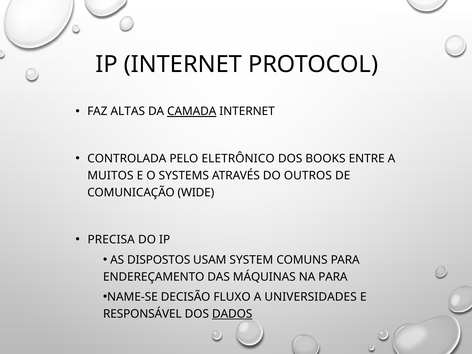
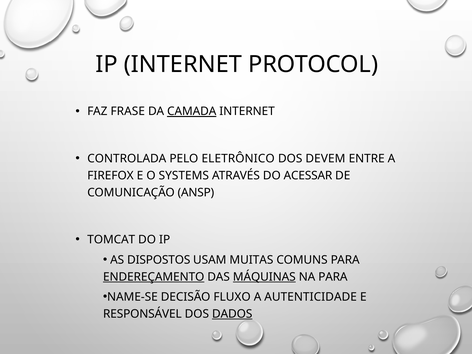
ALTAS: ALTAS -> FRASE (128, 111)
BOOKS: BOOKS -> DEVEM (325, 159)
MUITOS: MUITOS -> FIREFOX (110, 176)
OUTROS: OUTROS -> ACESSAR (308, 176)
WIDE: WIDE -> ANSP (196, 192)
PRECISA: PRECISA -> TOMCAT (111, 240)
SYSTEM: SYSTEM -> MUITAS (251, 260)
ENDEREÇAMENTO underline: none -> present (154, 277)
MÁQUINAS underline: none -> present (264, 277)
UNIVERSIDADES: UNIVERSIDADES -> AUTENTICIDADE (311, 297)
